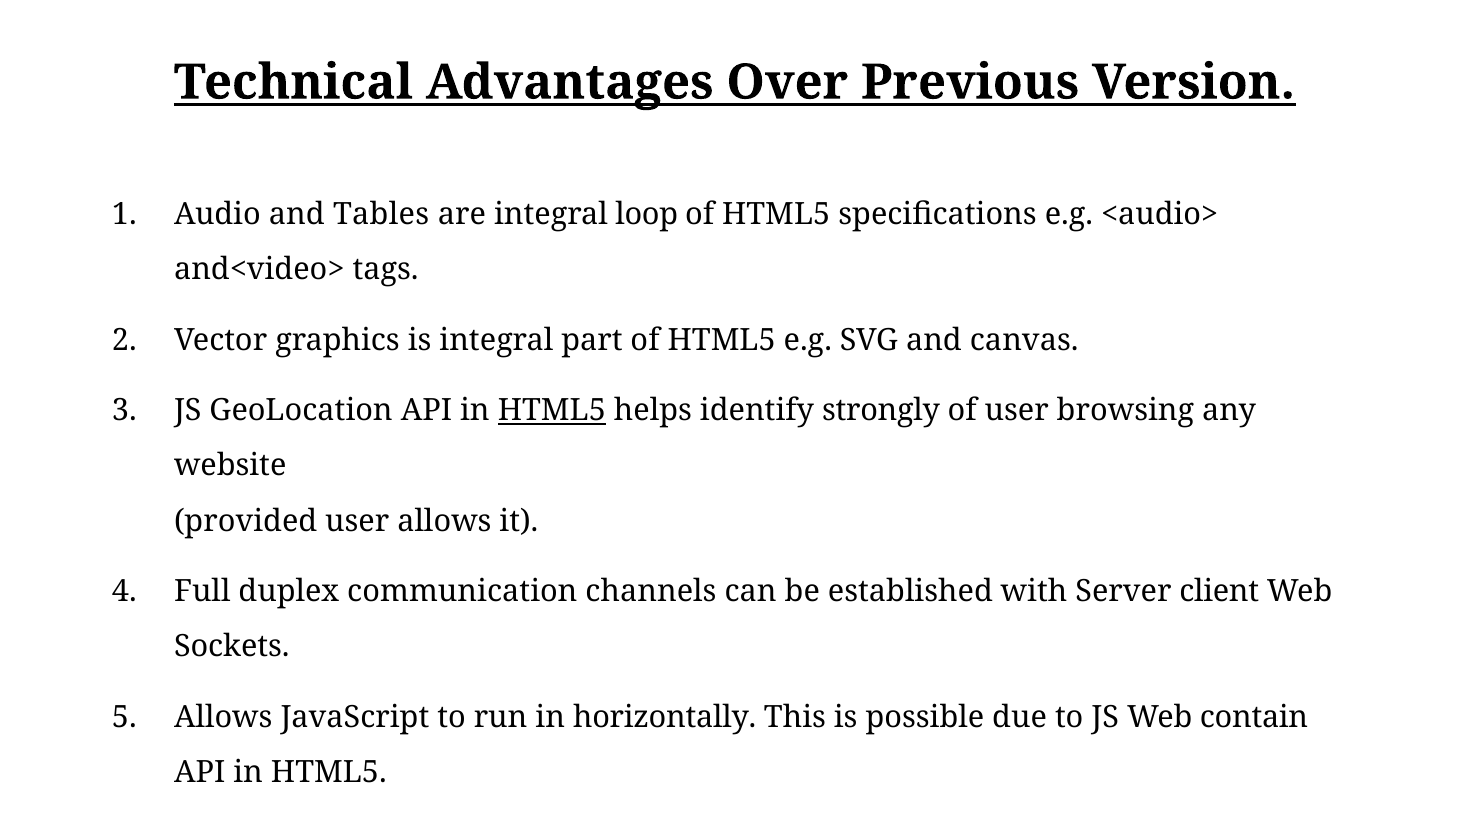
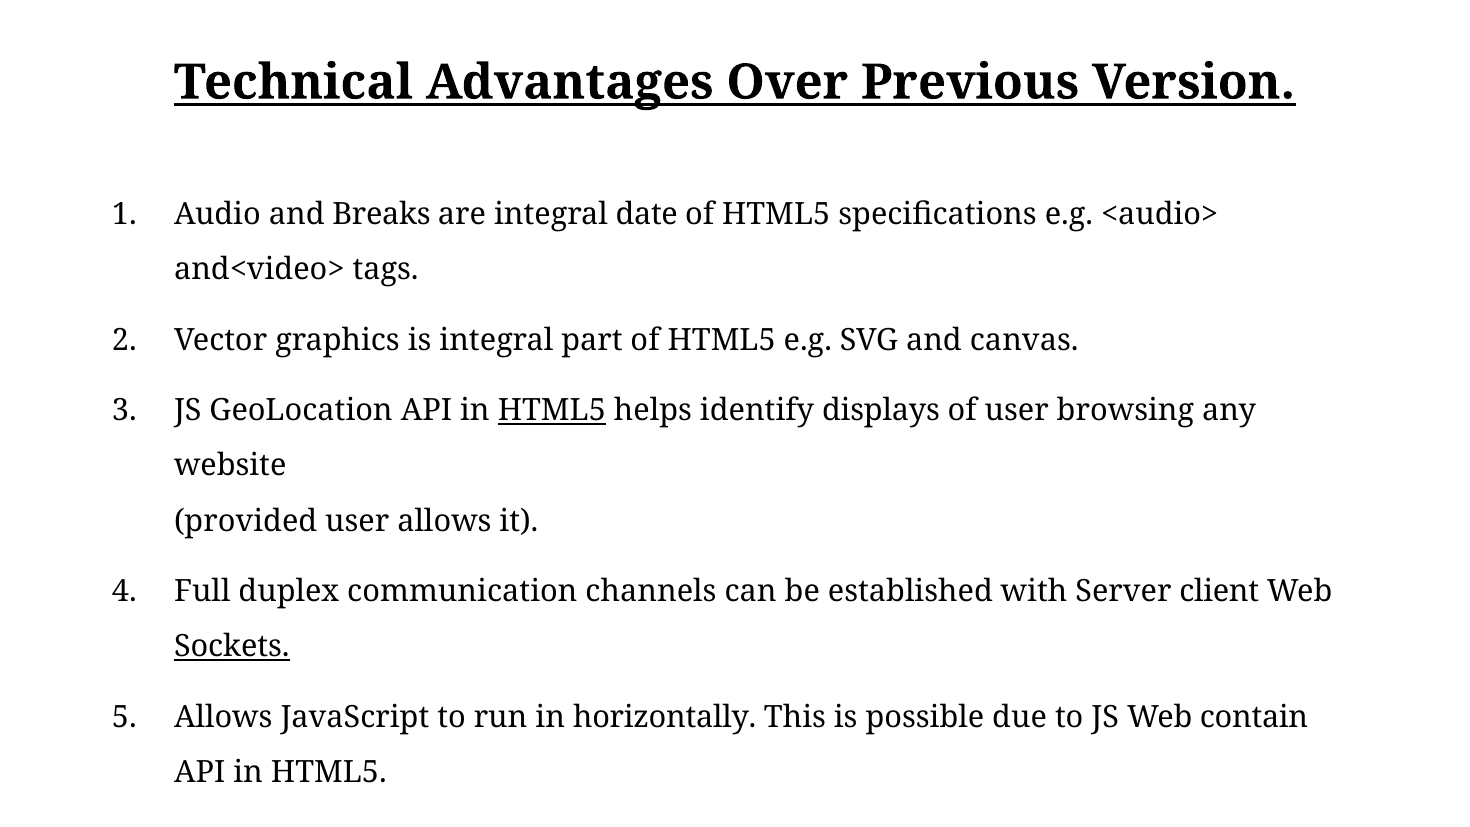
Tables: Tables -> Breaks (381, 215)
loop: loop -> date (647, 215)
strongly: strongly -> displays (881, 411)
Sockets underline: none -> present (232, 646)
